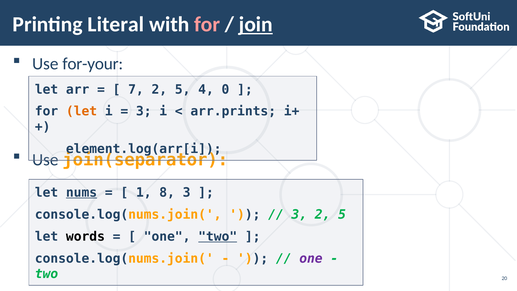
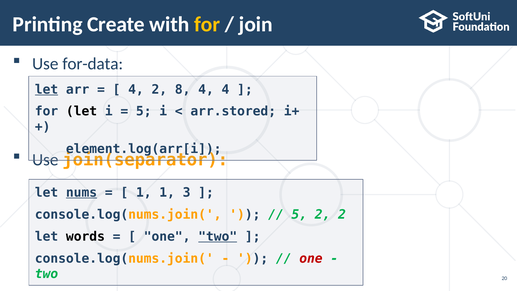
Literal: Literal -> Create (116, 24)
for colour: pink -> yellow (207, 24)
join underline: present -> none (256, 24)
for-your: for-your -> for-data (93, 64)
let underline: none -> present (47, 89)
7: 7 -> 4 (136, 89)
5: 5 -> 8 (183, 89)
4 0: 0 -> 4 (225, 89)
let colour: orange -> black (82, 111)
3: 3 -> 5 (144, 111)
arr.prints: arr.prints -> arr.stored (233, 111)
1 8: 8 -> 1 (167, 192)
3: 3 -> 5 (299, 214)
5: 5 -> 2 (342, 214)
one colour: purple -> red (311, 258)
